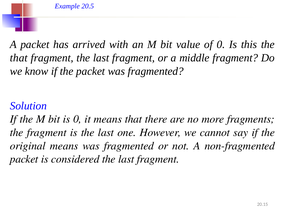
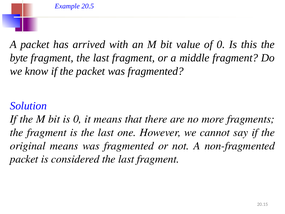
that: that -> byte (19, 58)
